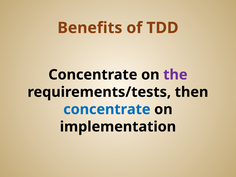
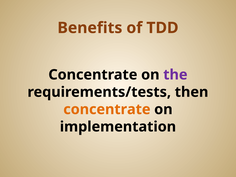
concentrate colour: blue -> orange (107, 109)
